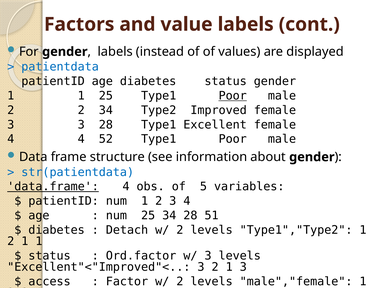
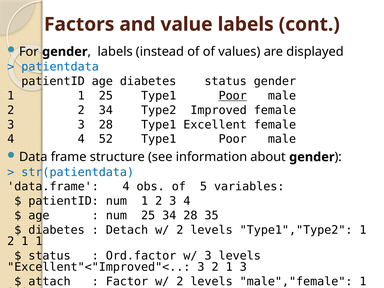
data.frame underline: present -> none (53, 187)
51: 51 -> 35 (212, 216)
access: access -> attach (50, 281)
